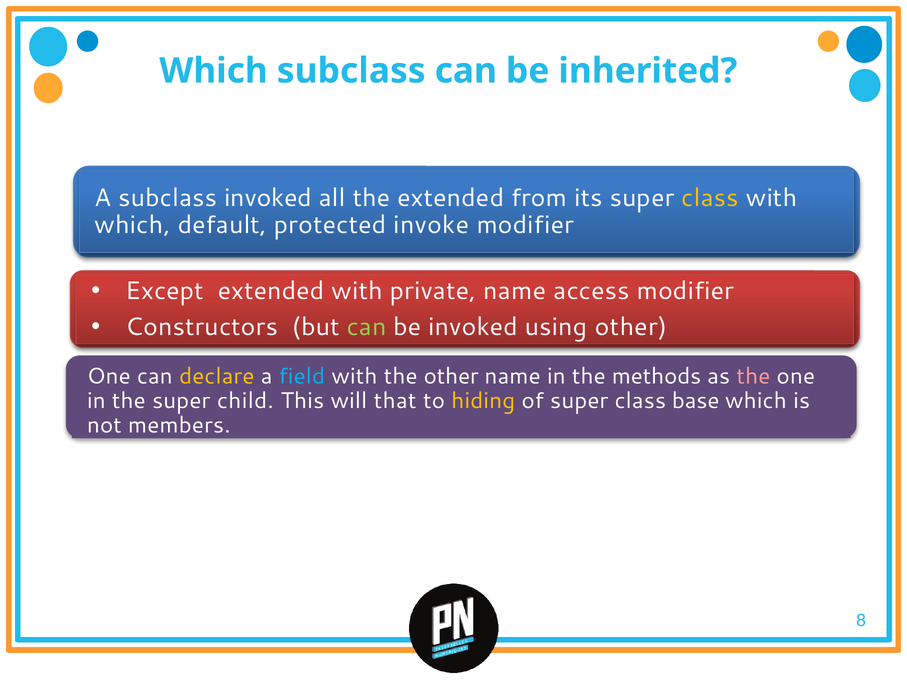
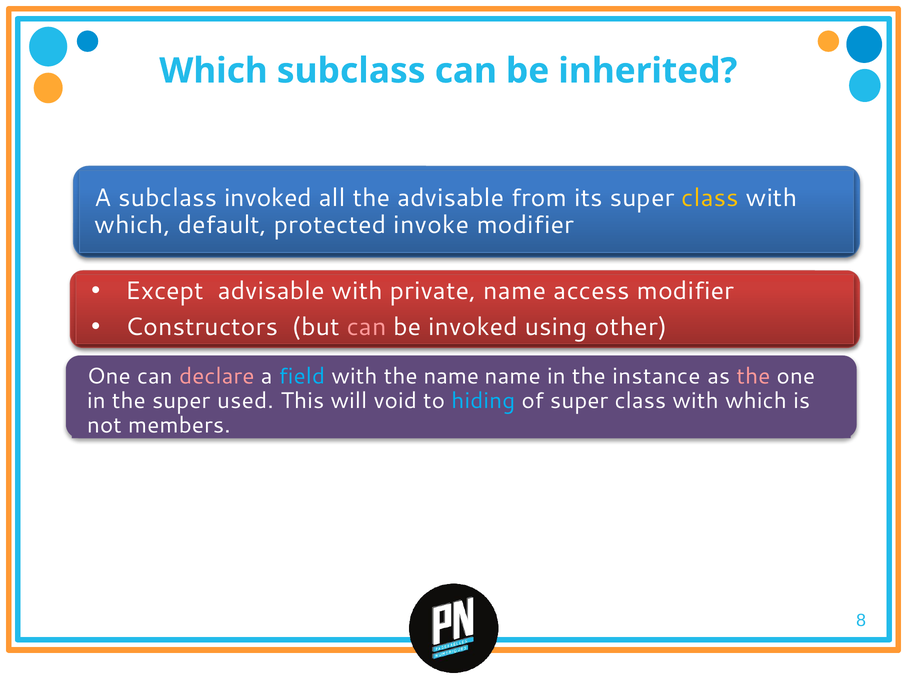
the extended: extended -> advisable (451, 198)
Except extended: extended -> advisable (271, 291)
can colour: light green -> pink (367, 327)
declare colour: yellow -> pink (217, 376)
the other: other -> name (451, 376)
methods: methods -> instance (656, 376)
child: child -> used (245, 401)
that: that -> void (395, 401)
hiding colour: yellow -> light blue (483, 401)
of super class base: base -> with (695, 401)
